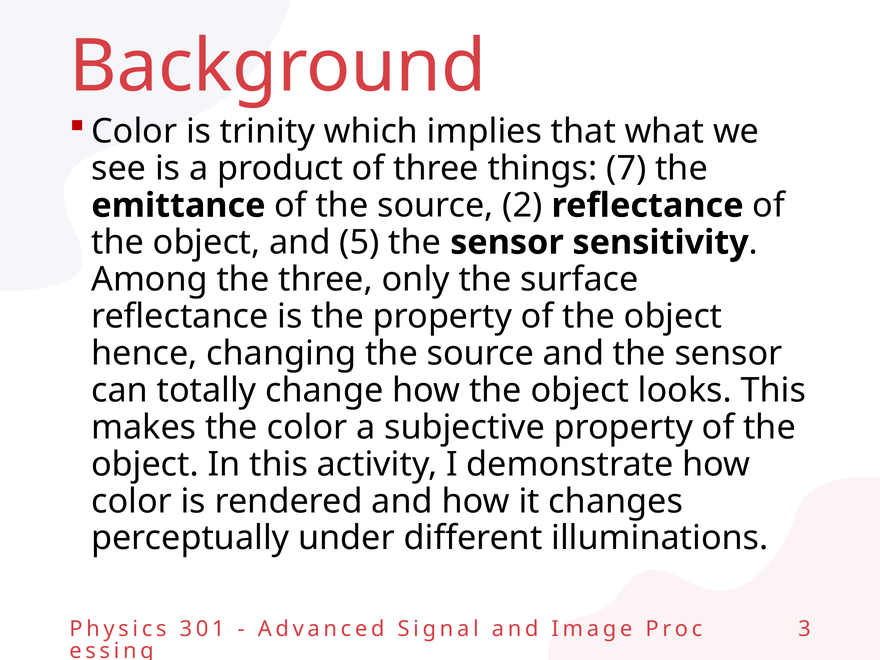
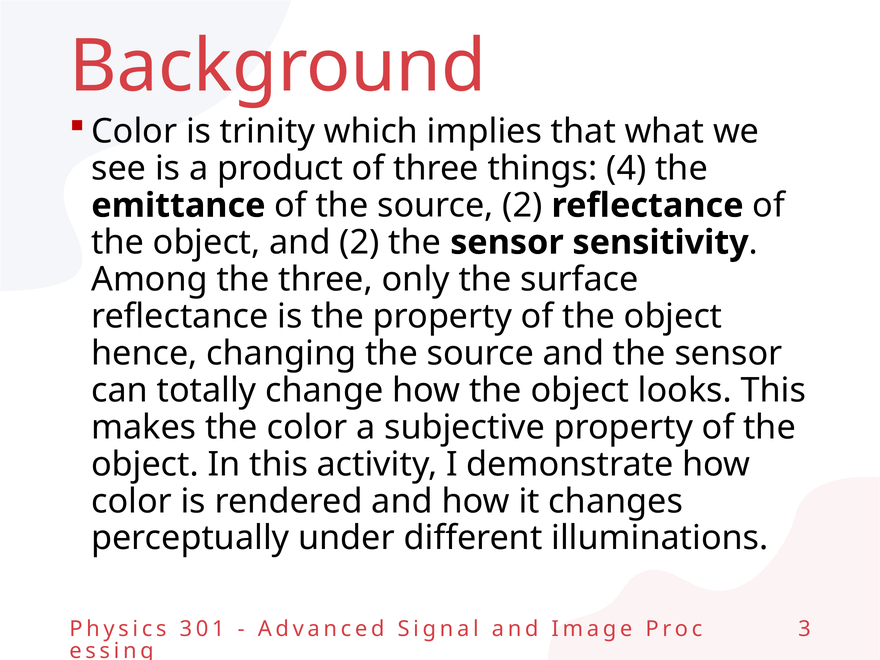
7: 7 -> 4 (626, 169)
and 5: 5 -> 2 (359, 242)
